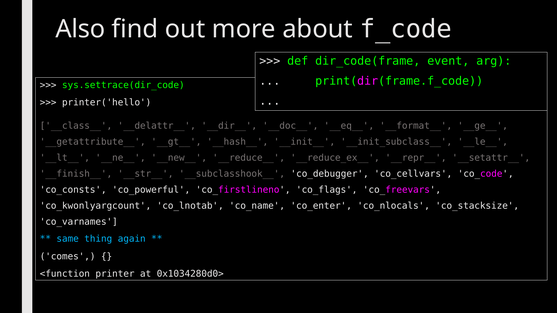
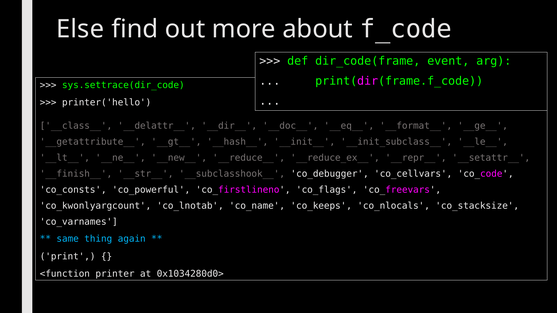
Also: Also -> Else (80, 29)
co_enter: co_enter -> co_keeps (321, 206)
comes: comes -> print (68, 257)
